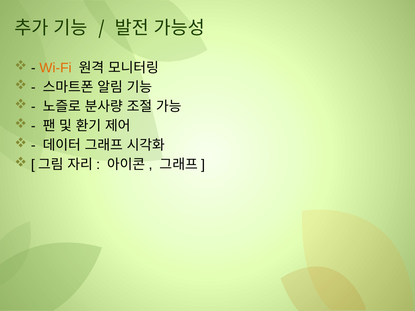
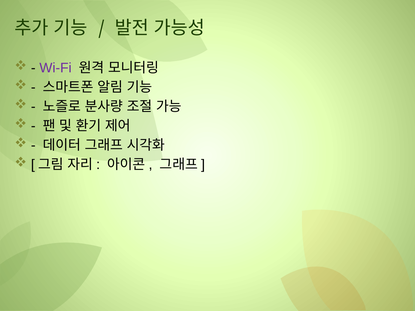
Wi-Fi colour: orange -> purple (56, 68)
